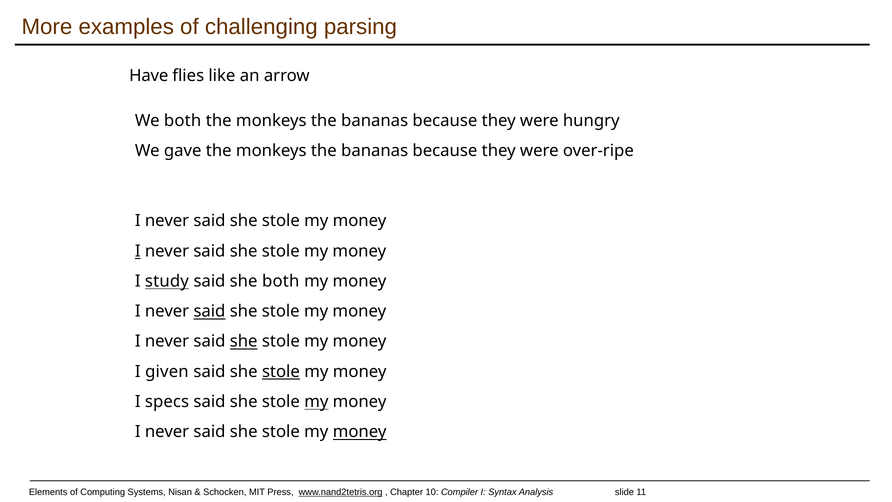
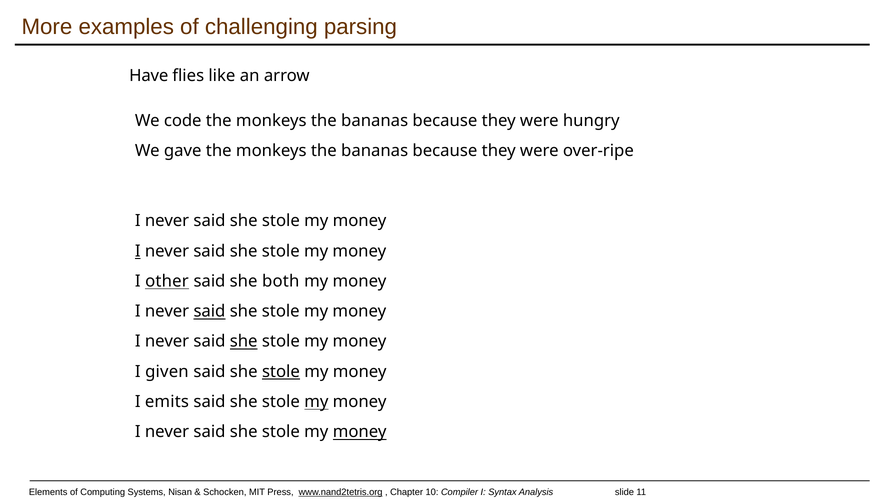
We both: both -> code (183, 121)
study: study -> other (167, 281)
specs: specs -> emits (167, 401)
